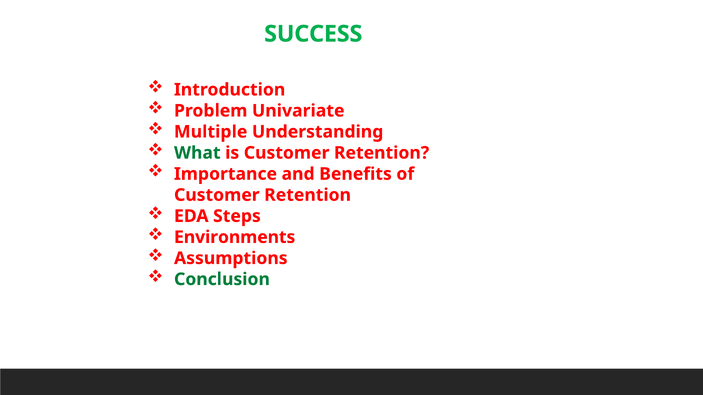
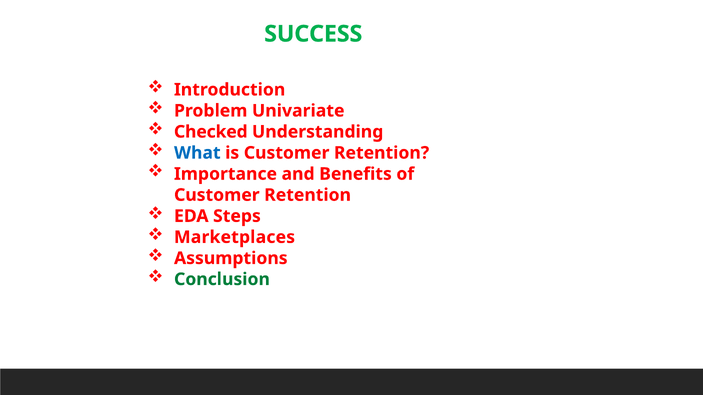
Multiple: Multiple -> Checked (211, 132)
What colour: green -> blue (197, 153)
Environments: Environments -> Marketplaces (235, 237)
